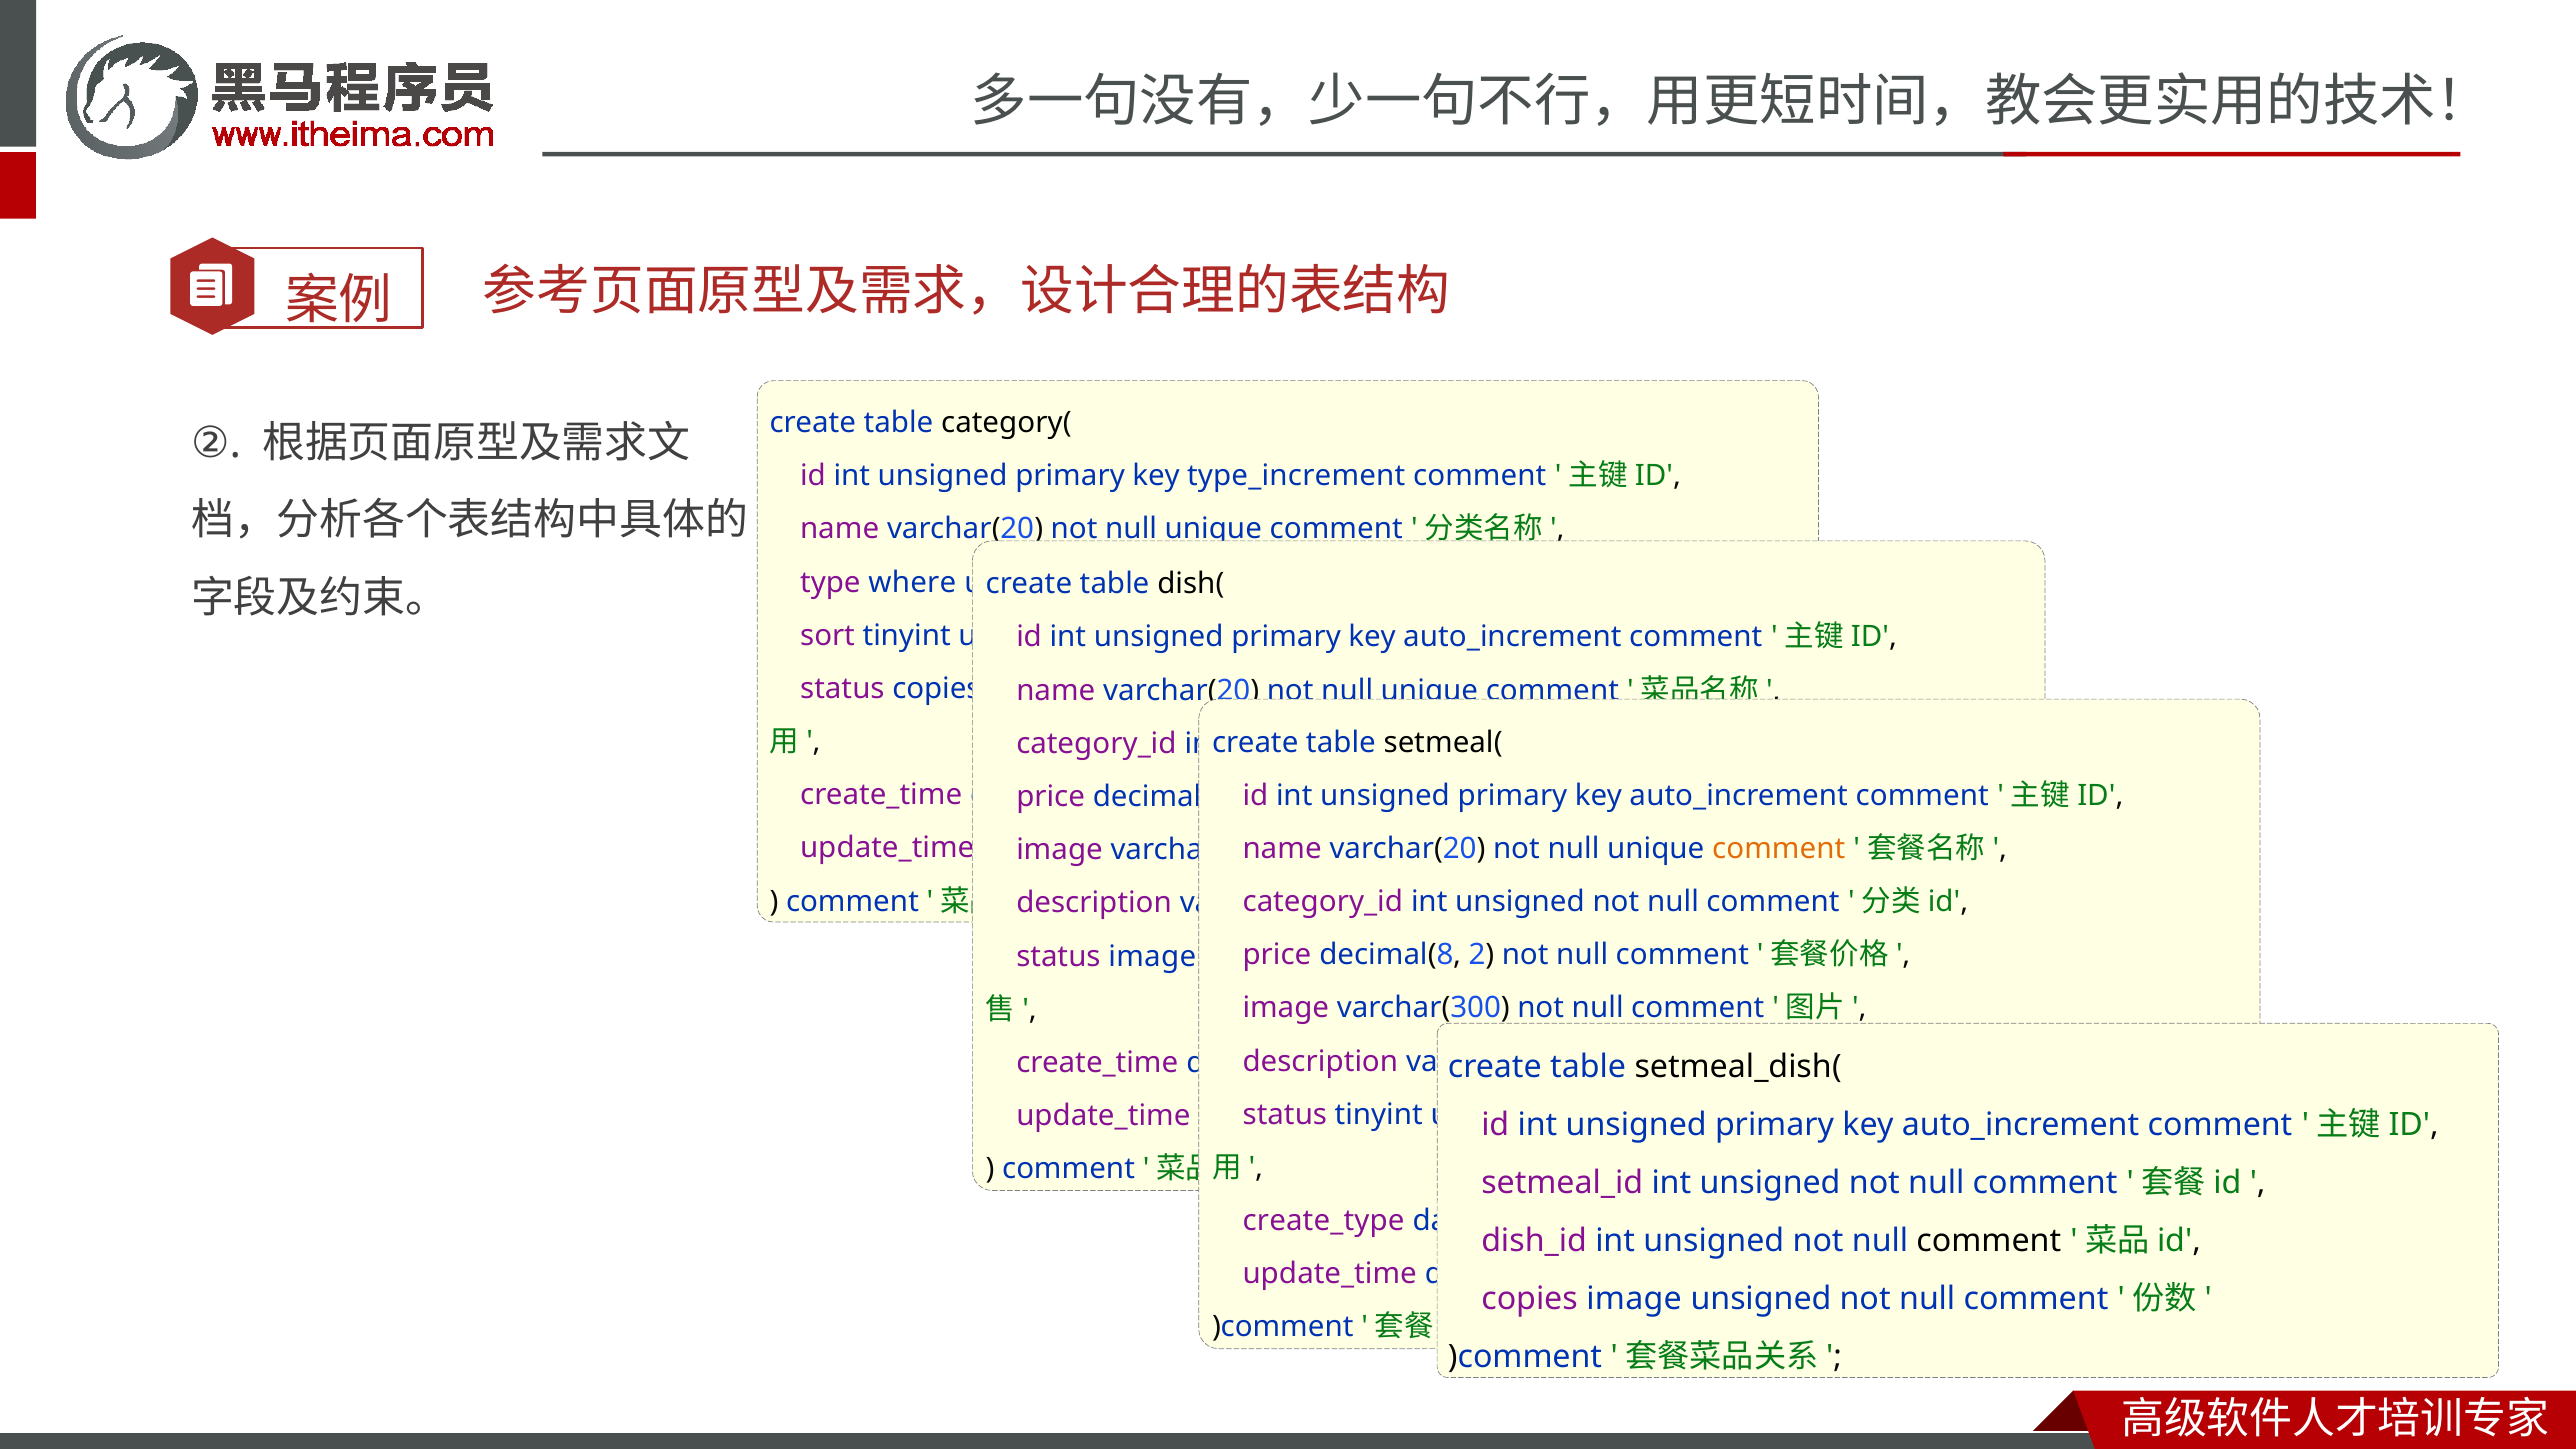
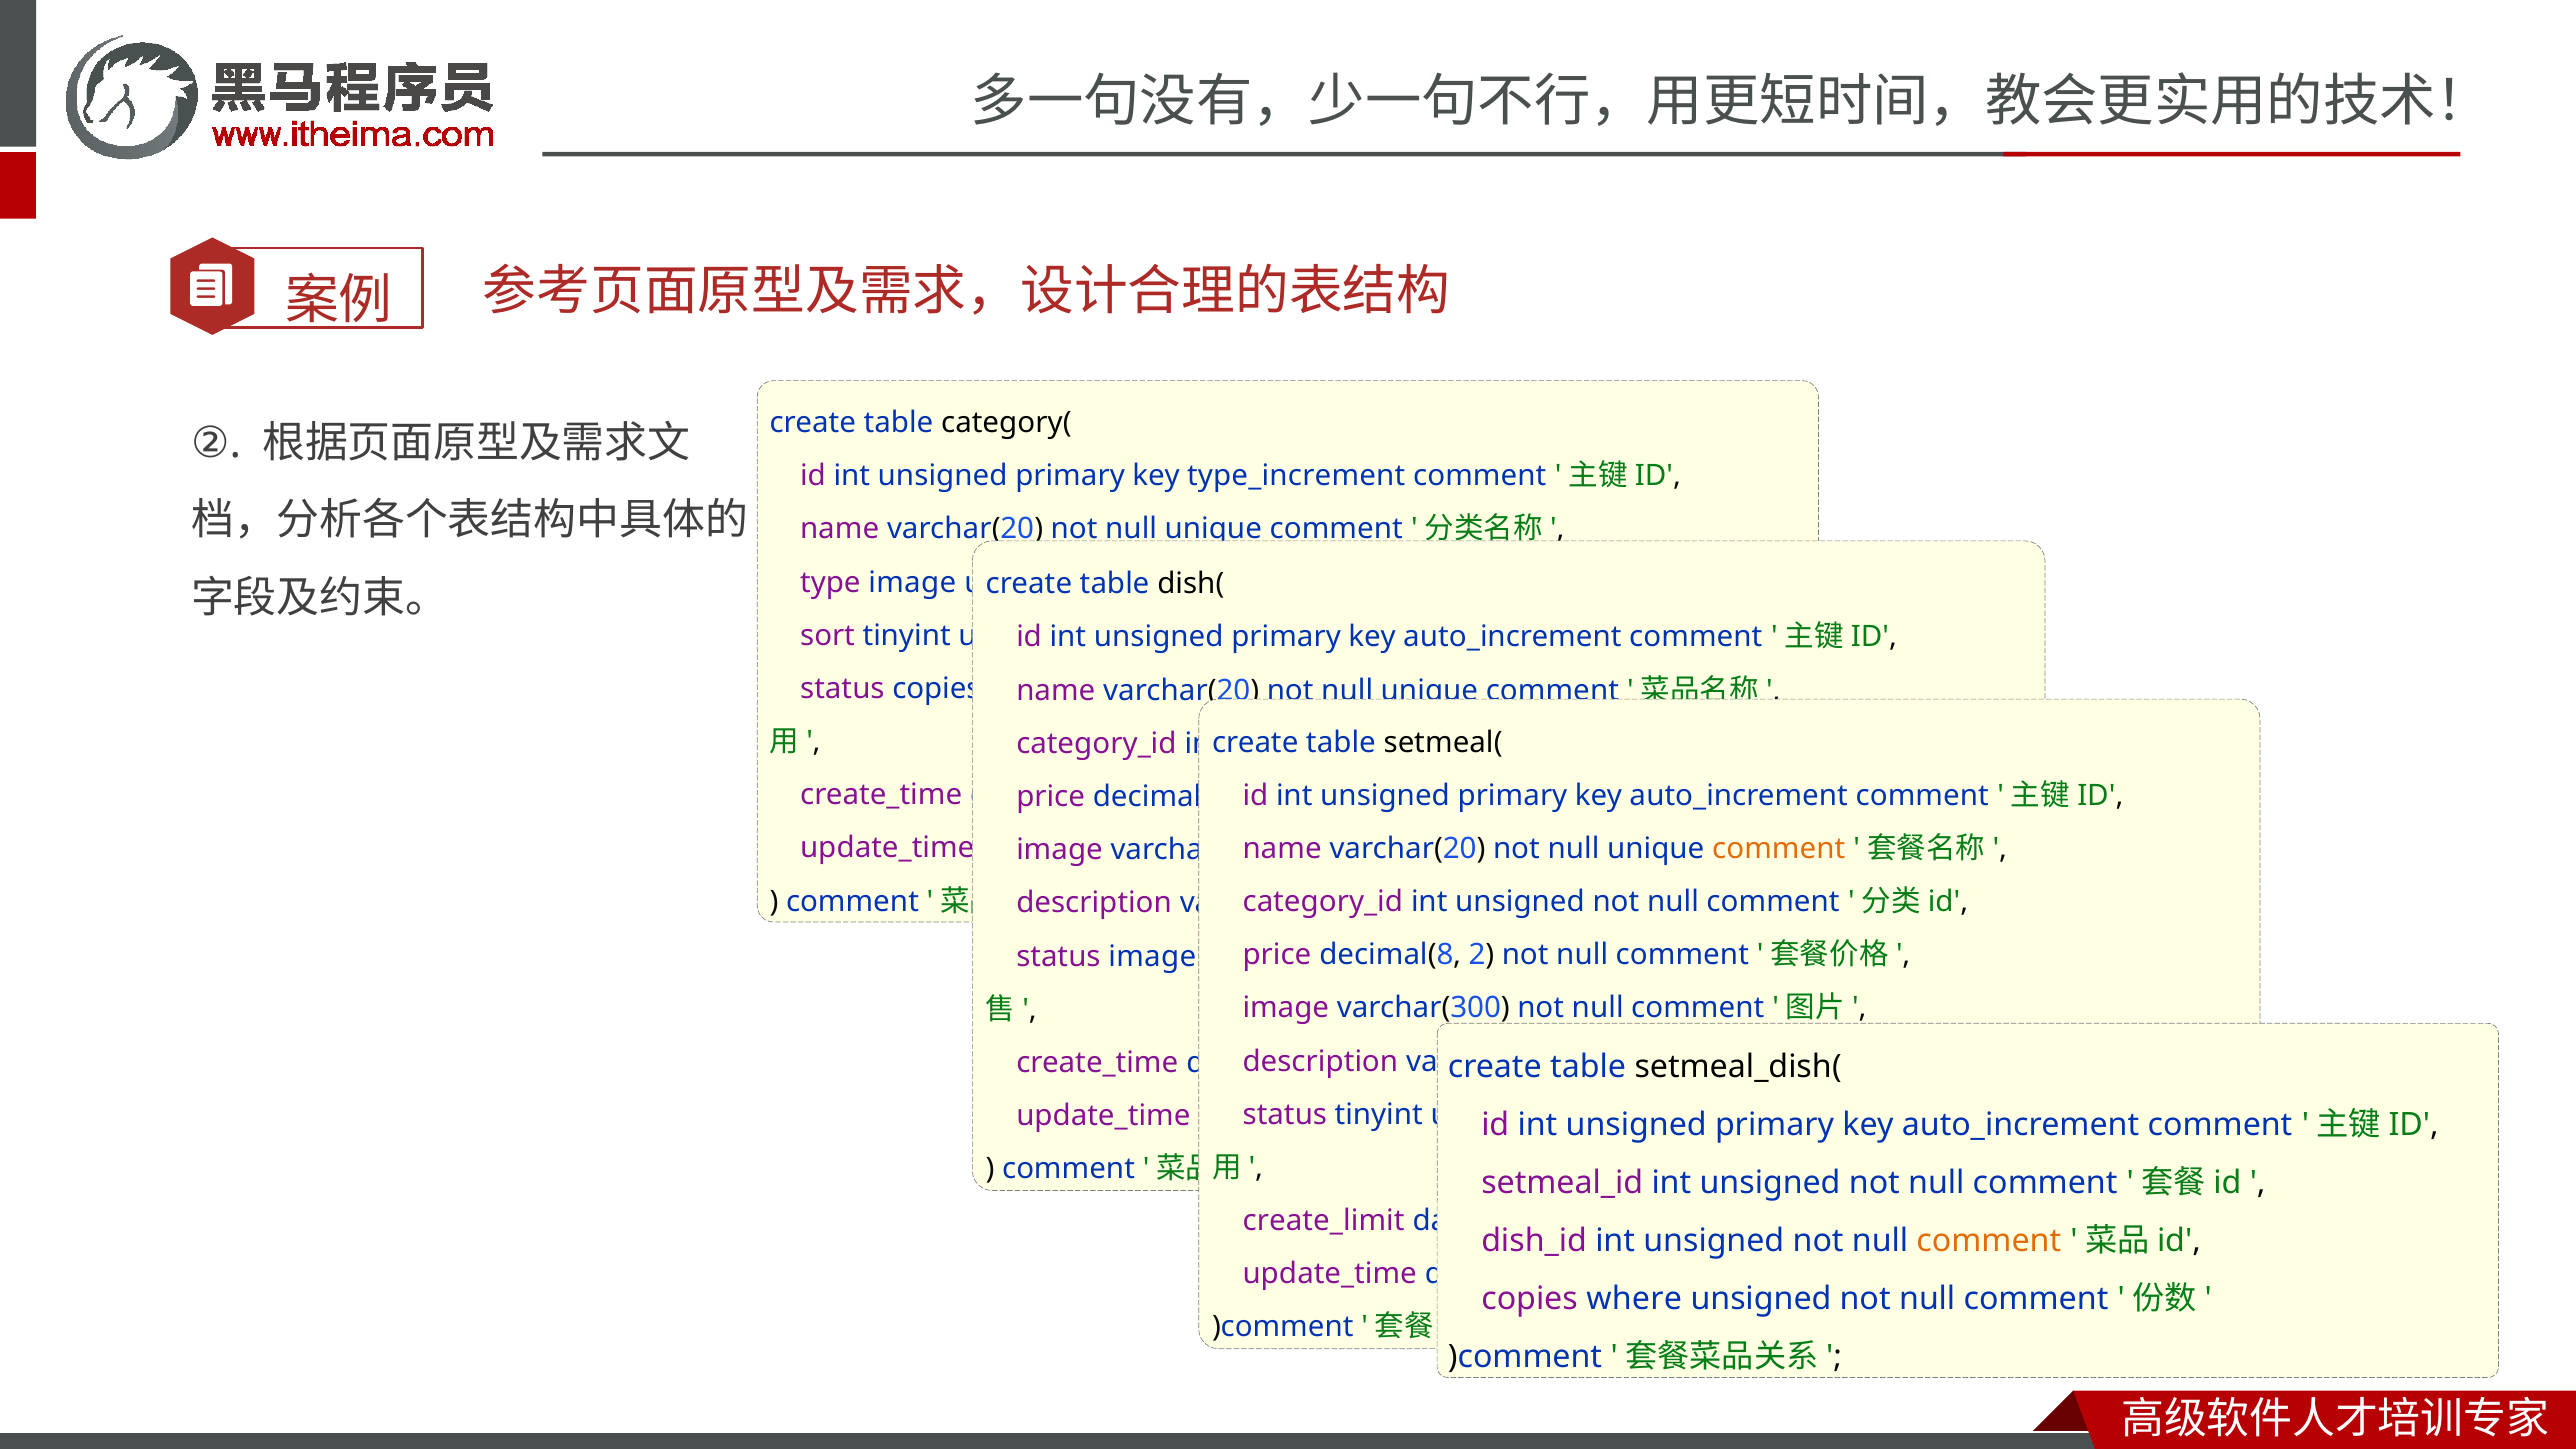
type where: where -> image (912, 582)
create_type: create_type -> create_limit (1324, 1221)
comment colour: black -> orange (1989, 1241)
copies image: image -> where (1634, 1299)
